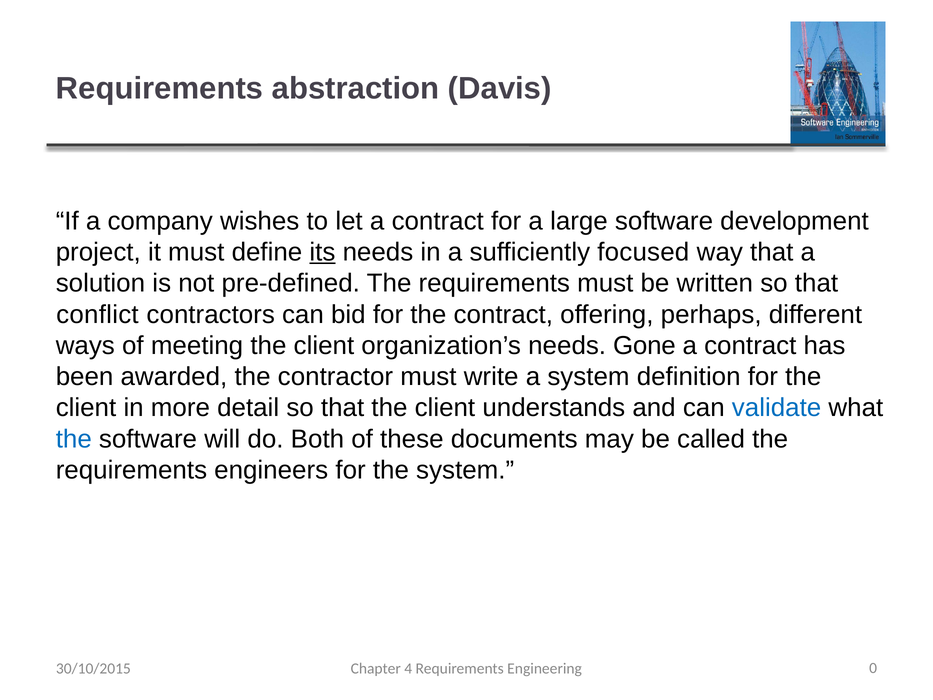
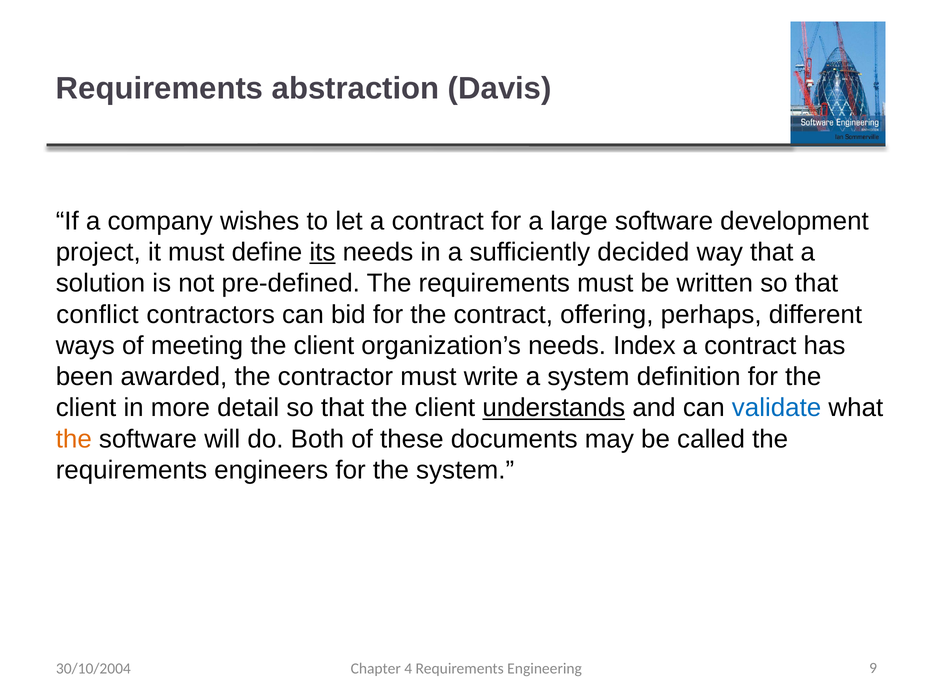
focused: focused -> decided (643, 252)
Gone: Gone -> Index (644, 346)
understands underline: none -> present (554, 408)
the colour: blue -> orange (74, 439)
30/10/2015: 30/10/2015 -> 30/10/2004 (93, 668)
0: 0 -> 9 (873, 668)
